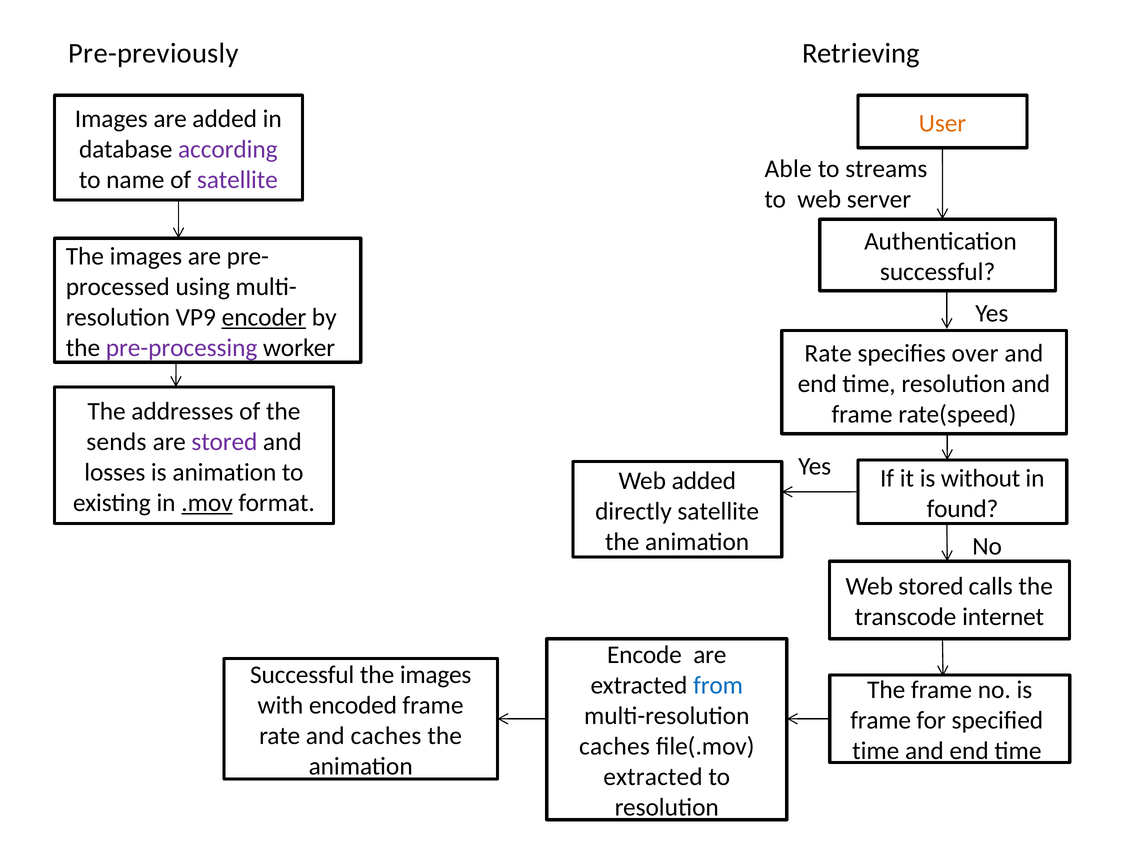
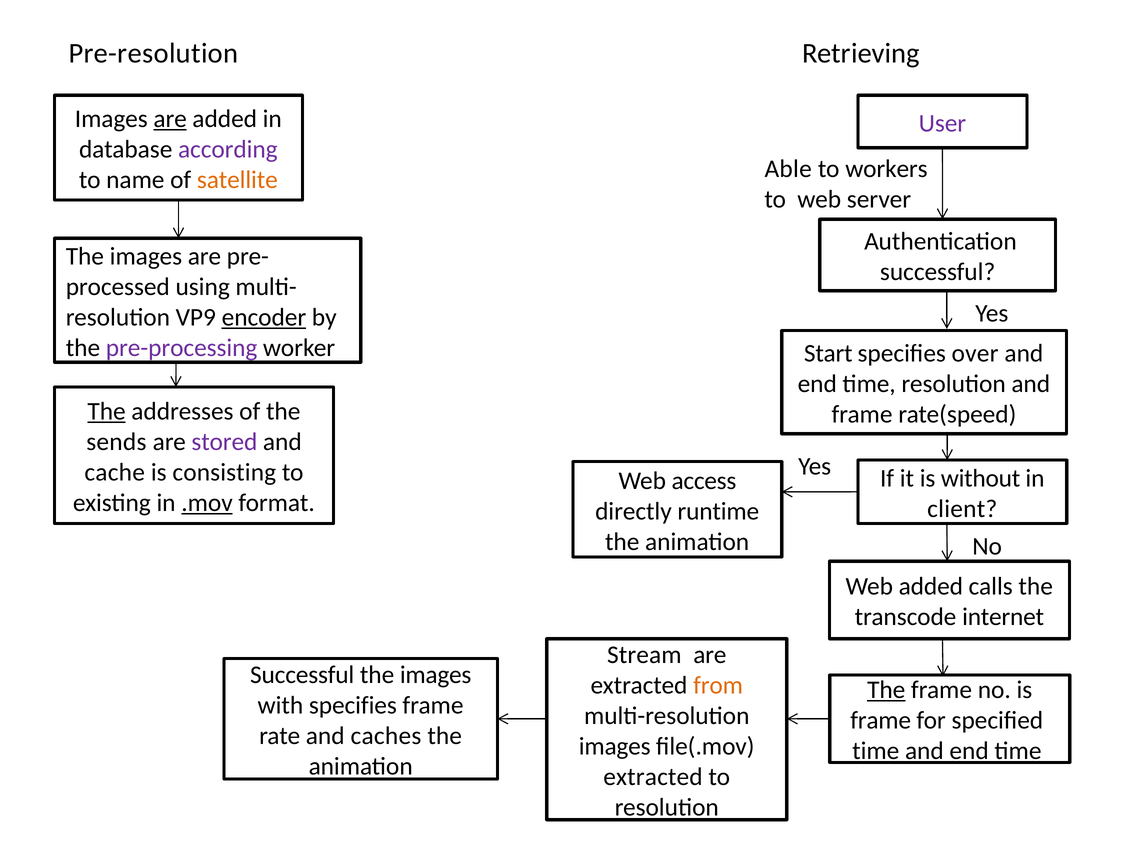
Pre-previously: Pre-previously -> Pre-resolution (153, 53)
are underline: none -> present (170, 119)
User colour: orange -> purple (942, 123)
streams: streams -> workers (886, 169)
satellite colour: purple -> orange (237, 180)
Rate: Rate -> Start (828, 353)
The underline: none -> present (107, 411)
losses: losses -> cache (115, 472)
is animation: animation -> consisting (224, 472)
Web added: added -> access (704, 481)
found: found -> client (962, 509)
directly satellite: satellite -> runtime (718, 511)
Web stored: stored -> added (931, 586)
Encode: Encode -> Stream (644, 655)
from colour: blue -> orange (718, 685)
The underline: none -> present (886, 690)
with encoded: encoded -> specifies (353, 705)
caches: caches -> images (615, 746)
